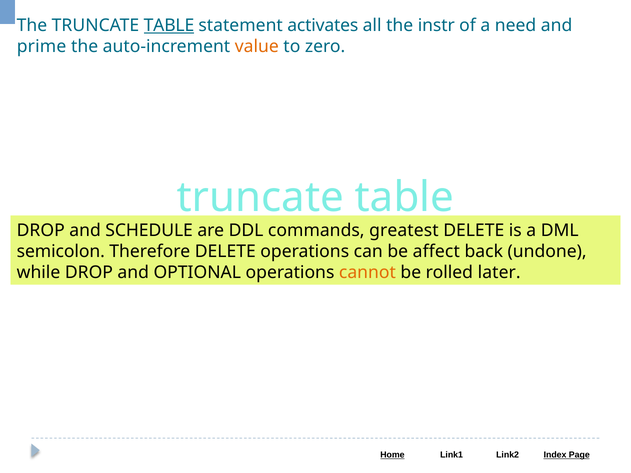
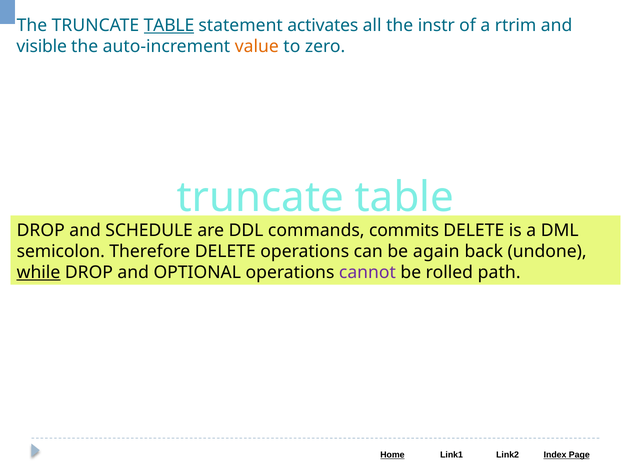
need: need -> rtrim (516, 25)
prime: prime -> visible (42, 46)
greatest: greatest -> commits (404, 230)
affect: affect -> again (436, 251)
while underline: none -> present (39, 273)
cannot colour: orange -> purple (367, 273)
later: later -> path (499, 273)
